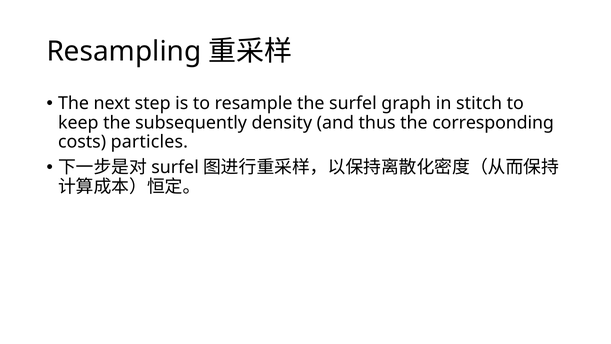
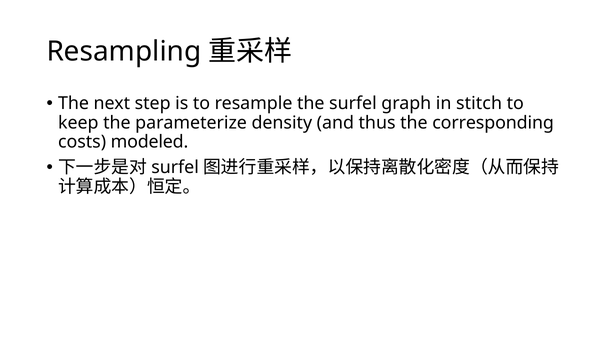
subsequently: subsequently -> parameterize (191, 123)
particles: particles -> modeled (150, 142)
